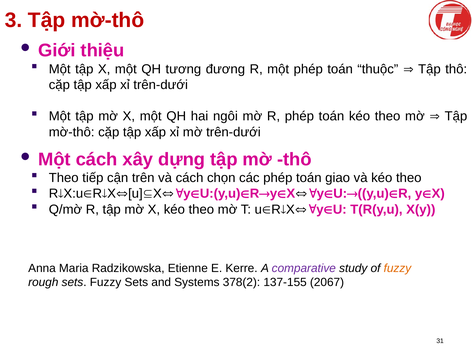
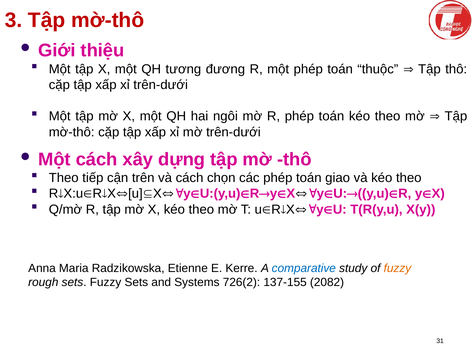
comparative colour: purple -> blue (304, 268)
378(2: 378(2 -> 726(2 (241, 282)
2067: 2067 -> 2082 (327, 282)
